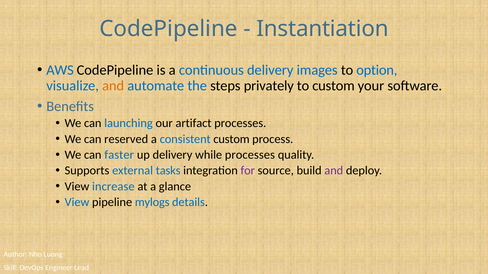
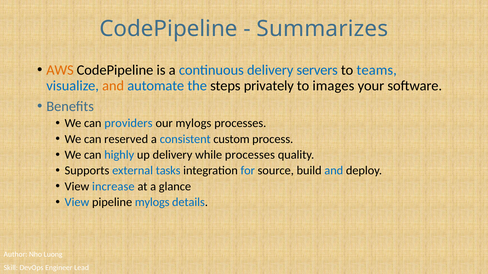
Instantiation: Instantiation -> Summarizes (322, 29)
AWS colour: blue -> orange (60, 70)
images: images -> servers (317, 70)
option: option -> teams (377, 70)
to custom: custom -> images (333, 86)
launching: launching -> providers (128, 123)
our artifact: artifact -> mylogs (193, 123)
faster: faster -> highly (119, 155)
for colour: purple -> blue (248, 171)
and colour: purple -> blue (334, 171)
